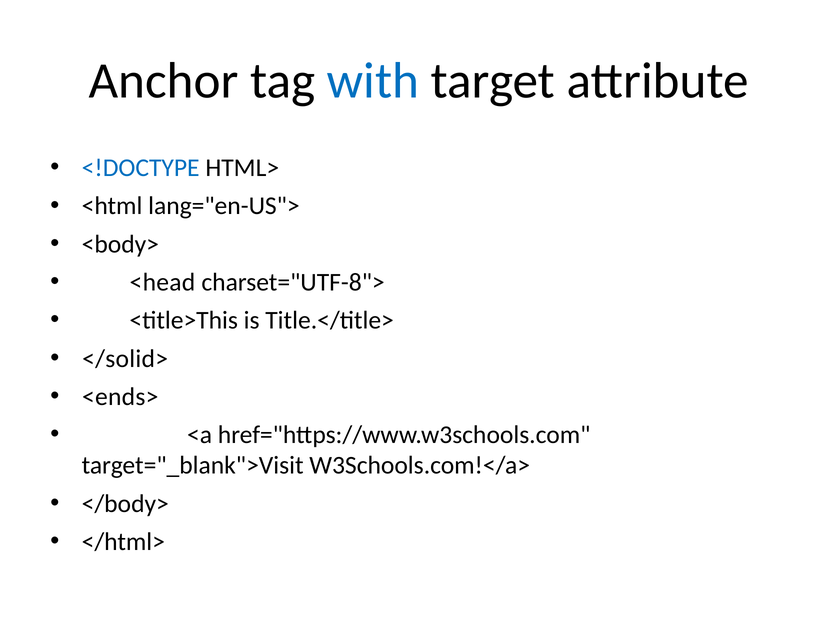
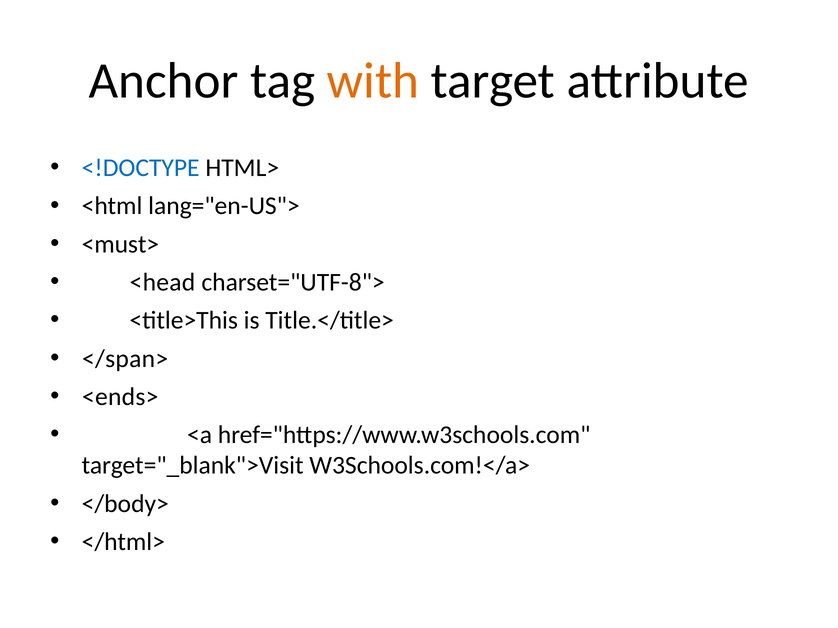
with colour: blue -> orange (373, 81)
<body>: <body> -> <must> (120, 244)
</solid>: </solid> -> </span> (125, 359)
